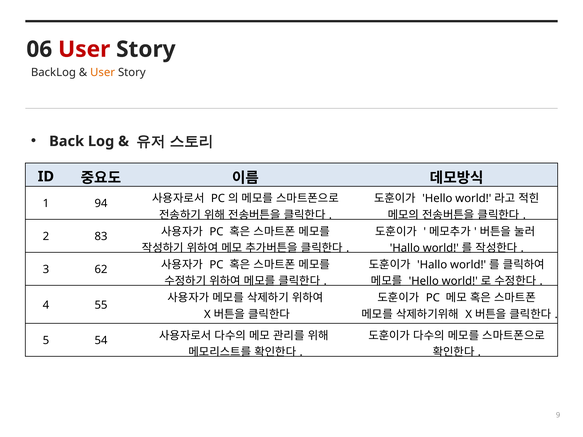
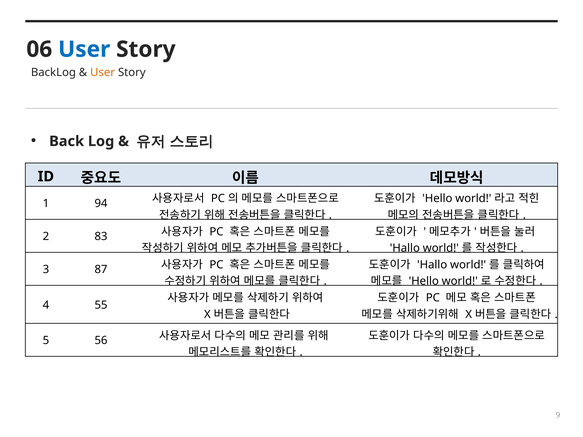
User colour: red -> blue (84, 49)
62: 62 -> 87 (101, 270)
54: 54 -> 56 (101, 341)
